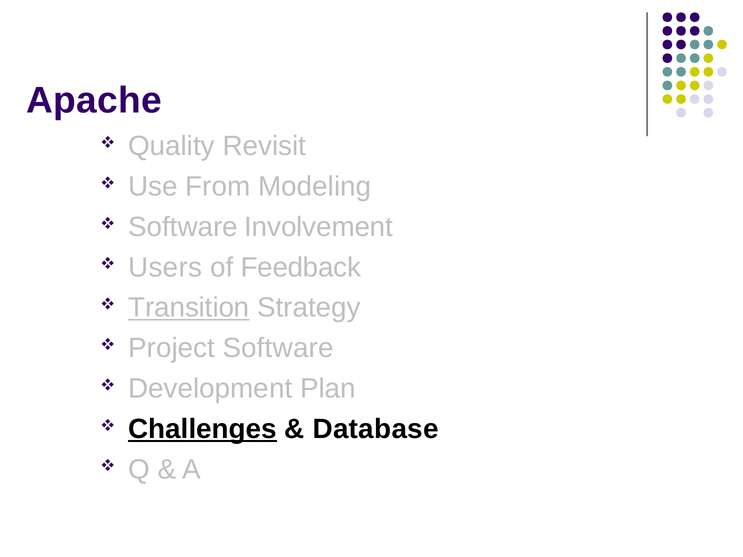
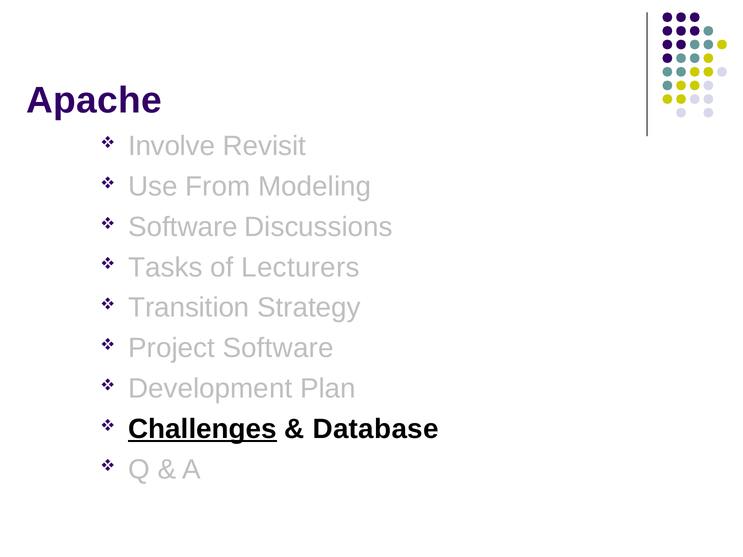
Quality: Quality -> Involve (172, 146)
Involvement: Involvement -> Discussions (319, 227)
Users: Users -> Tasks (165, 267)
Feedback: Feedback -> Lecturers (301, 267)
Transition underline: present -> none (189, 308)
